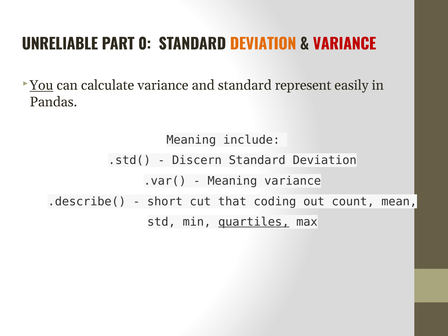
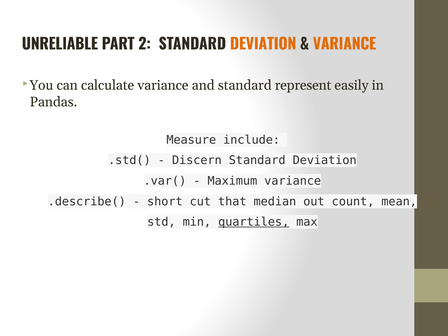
0: 0 -> 2 (145, 44)
VARIANCE colour: red -> orange (344, 44)
You underline: present -> none (42, 85)
Meaning: Meaning -> Measure (191, 140)
Meaning: Meaning -> Maximum (232, 181)
coding: coding -> median (275, 201)
